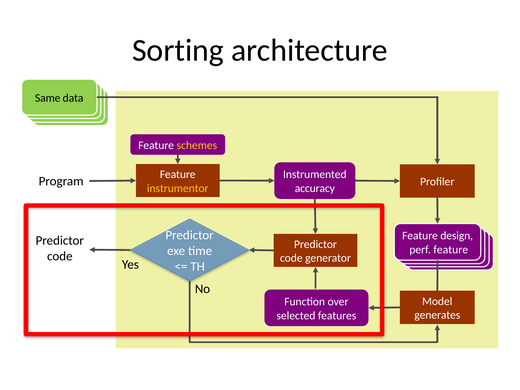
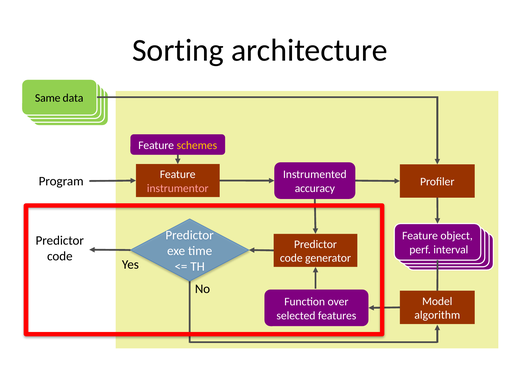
instrumentor colour: yellow -> pink (178, 188)
design: design -> object (457, 236)
perf feature: feature -> interval (451, 250)
generates: generates -> algorithm (437, 315)
